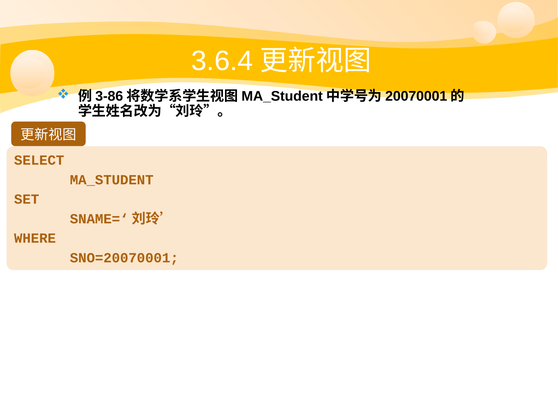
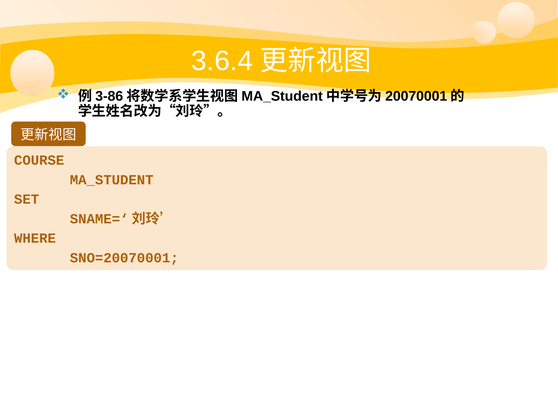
SELECT: SELECT -> COURSE (39, 161)
